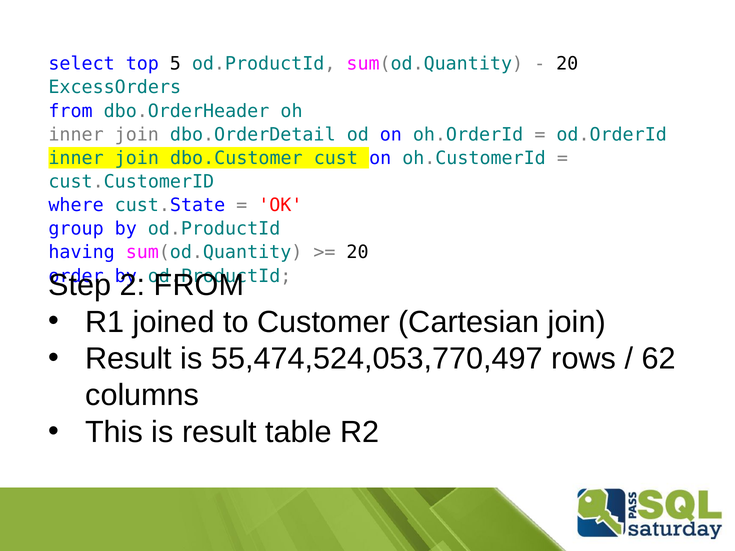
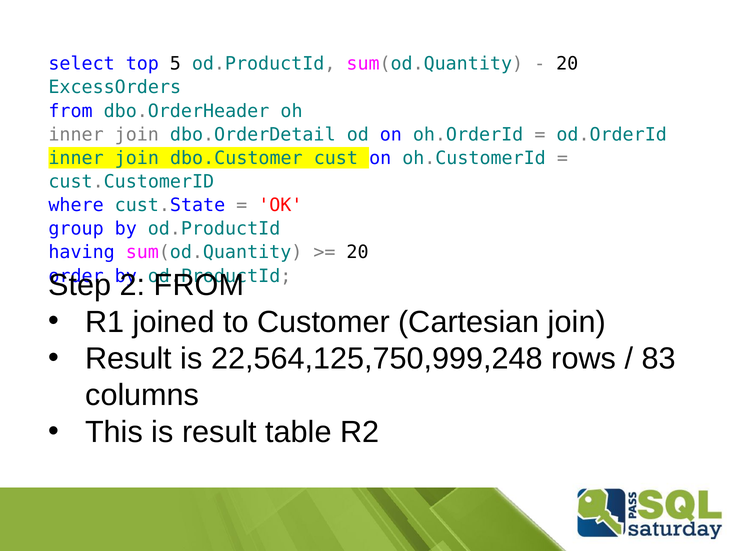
55,474,524,053,770,497: 55,474,524,053,770,497 -> 22,564,125,750,999,248 (377, 359)
62: 62 -> 83 (659, 359)
